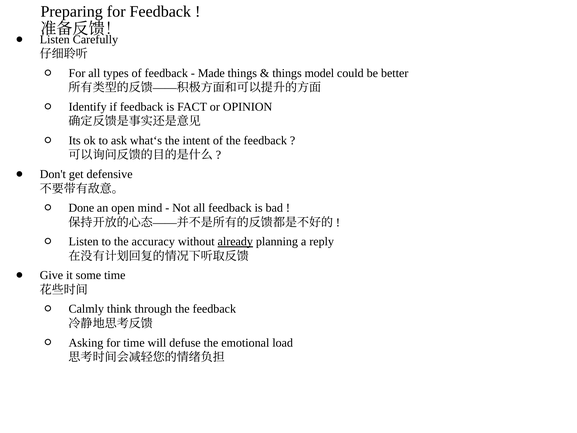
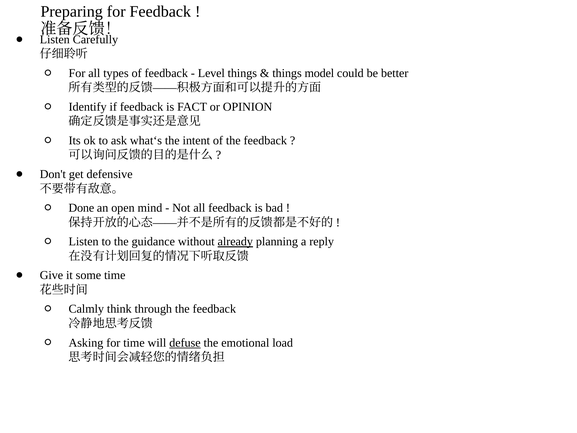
Made: Made -> Level (211, 73)
accuracy: accuracy -> guidance (153, 242)
defuse underline: none -> present (185, 343)
